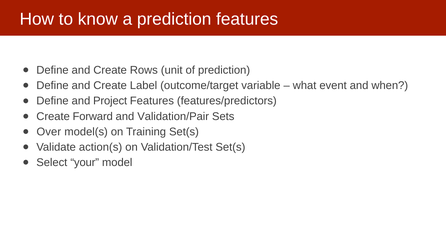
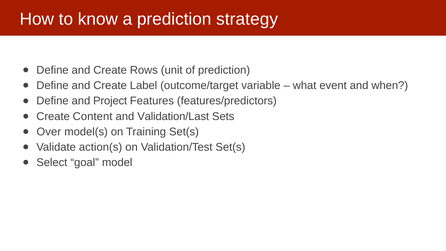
prediction features: features -> strategy (247, 19)
Forward: Forward -> Content (93, 116)
Validation/Pair: Validation/Pair -> Validation/Last (173, 116)
your: your -> goal (85, 162)
